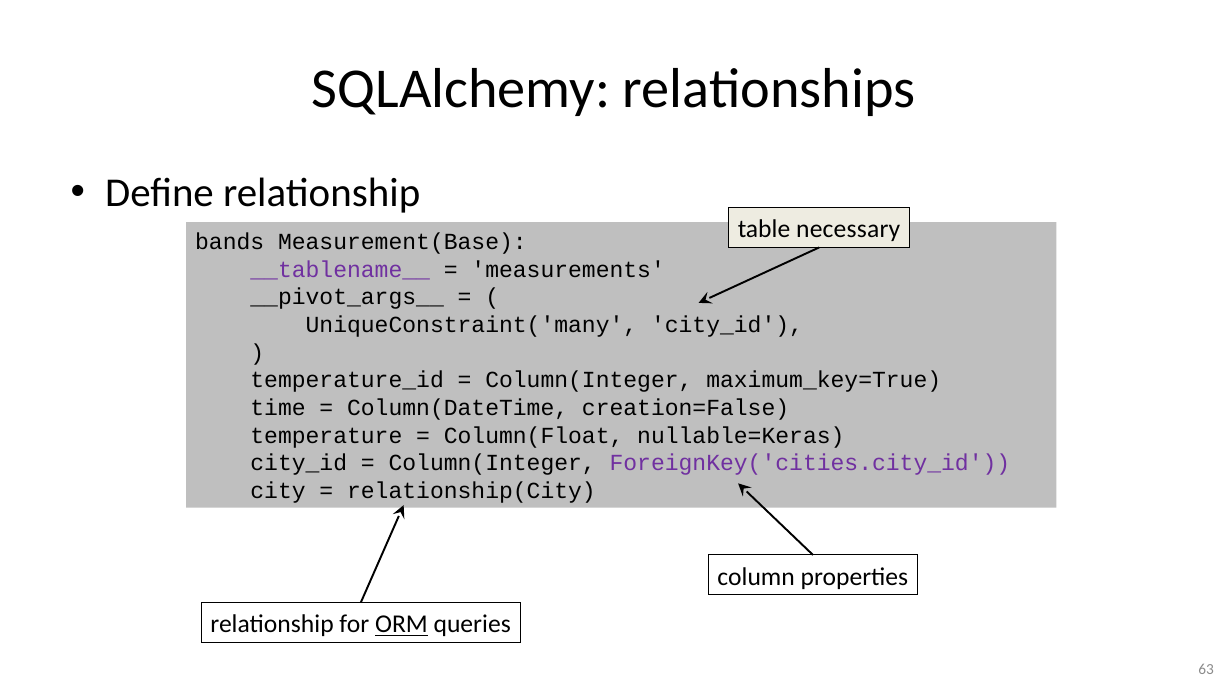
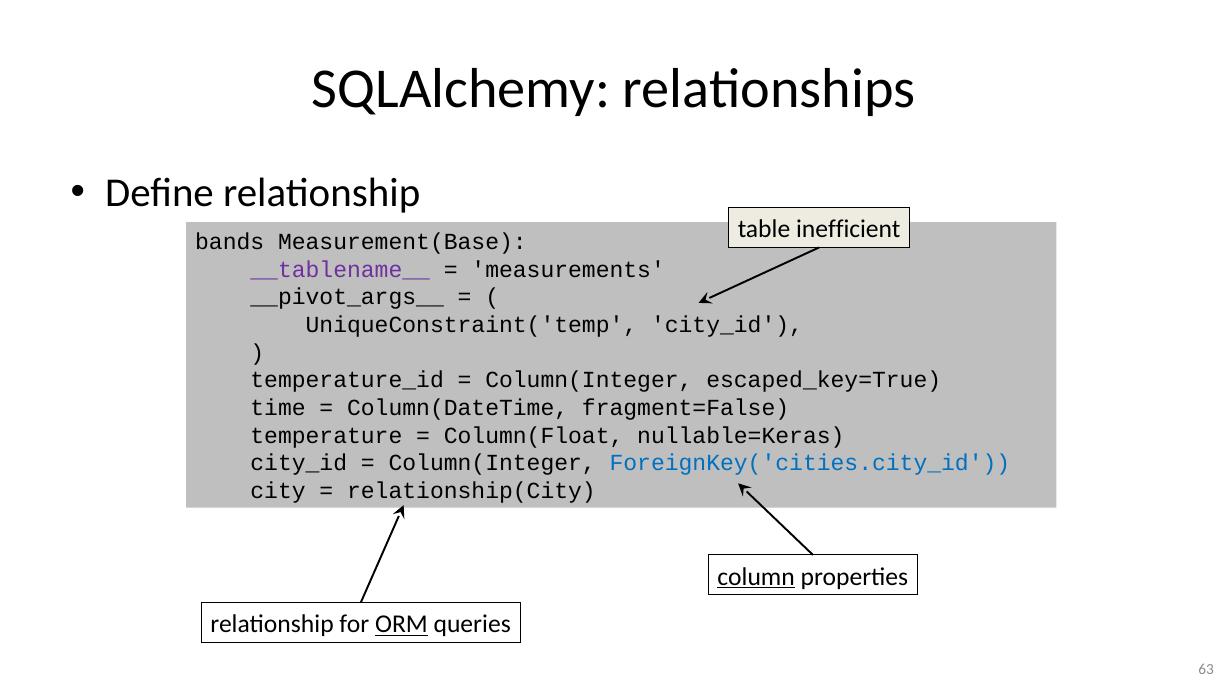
necessary: necessary -> inefficient (848, 229)
UniqueConstraint('many: UniqueConstraint('many -> UniqueConstraint('temp (471, 325)
maximum_key=True: maximum_key=True -> escaped_key=True (824, 380)
creation=False: creation=False -> fragment=False (686, 408)
ForeignKey('cities.city_id colour: purple -> blue (810, 463)
column underline: none -> present (756, 576)
